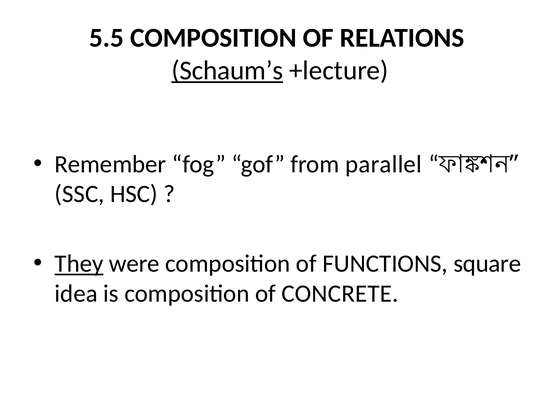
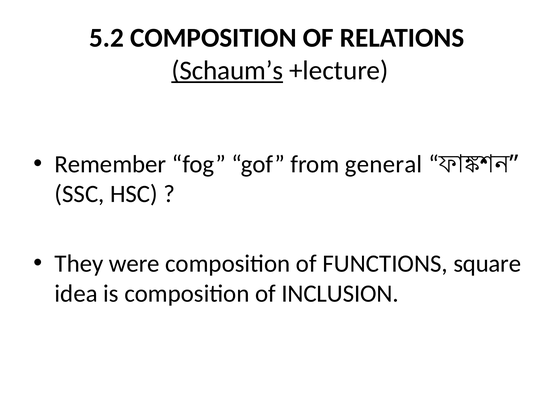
5.5: 5.5 -> 5.2 (107, 38)
parallel: parallel -> general (384, 164)
They underline: present -> none (79, 264)
CONCRETE: CONCRETE -> INCLUSION (340, 294)
